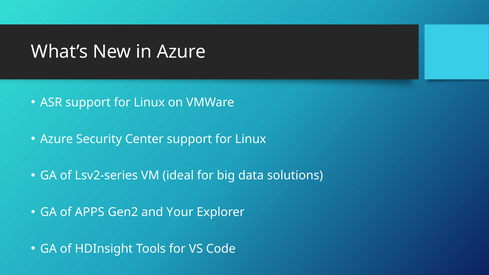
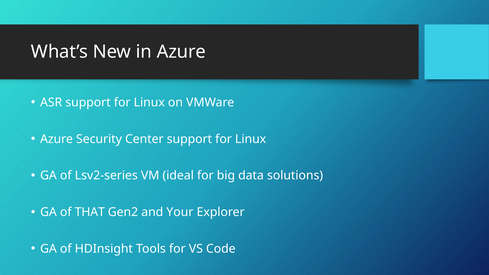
APPS: APPS -> THAT (90, 212)
